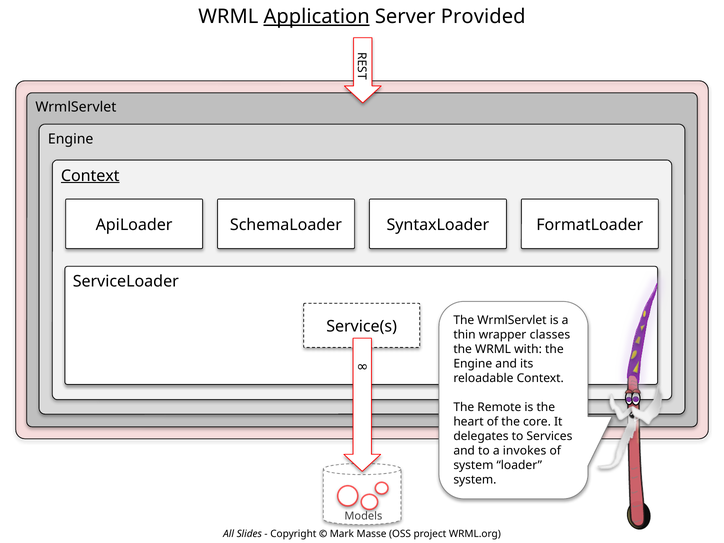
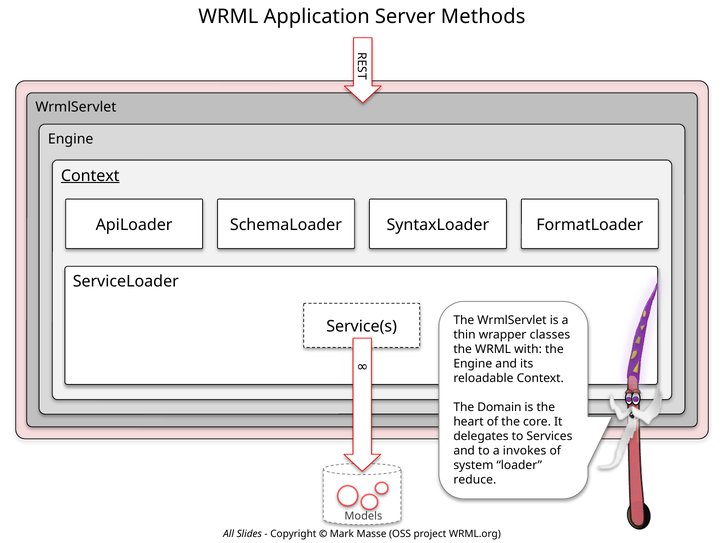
Application underline: present -> none (317, 17)
Provided: Provided -> Methods (483, 17)
Remote: Remote -> Domain (499, 407)
system: system -> reduce (475, 480)
